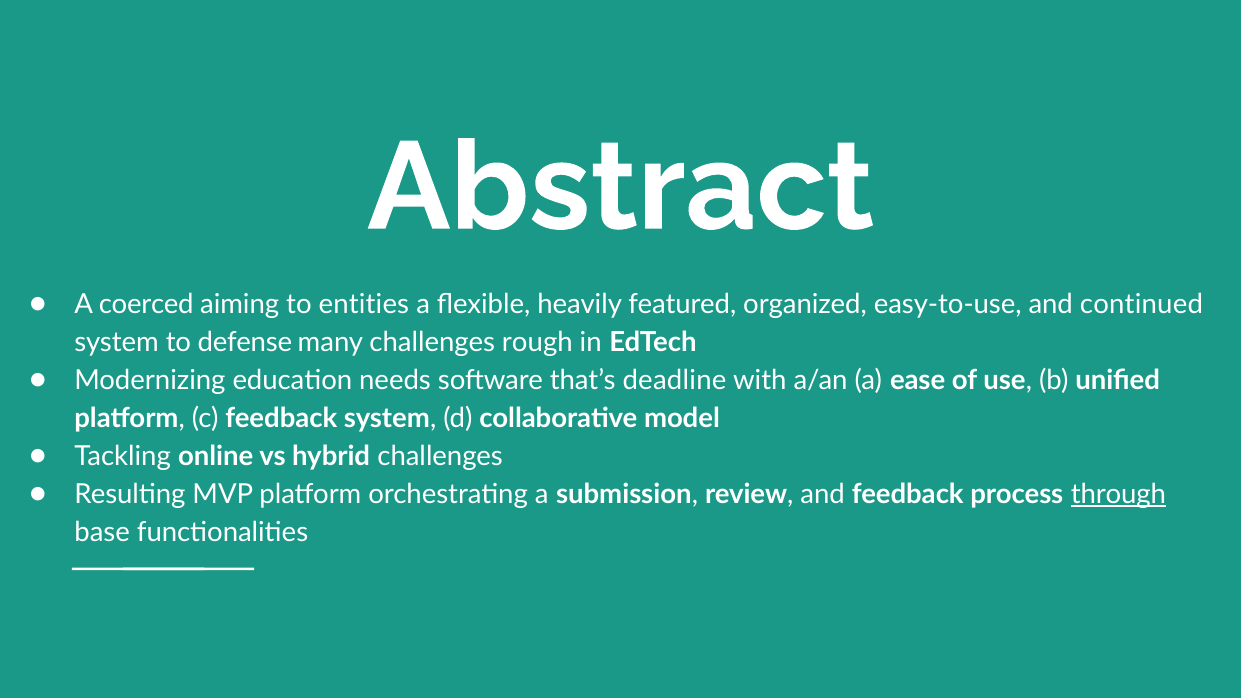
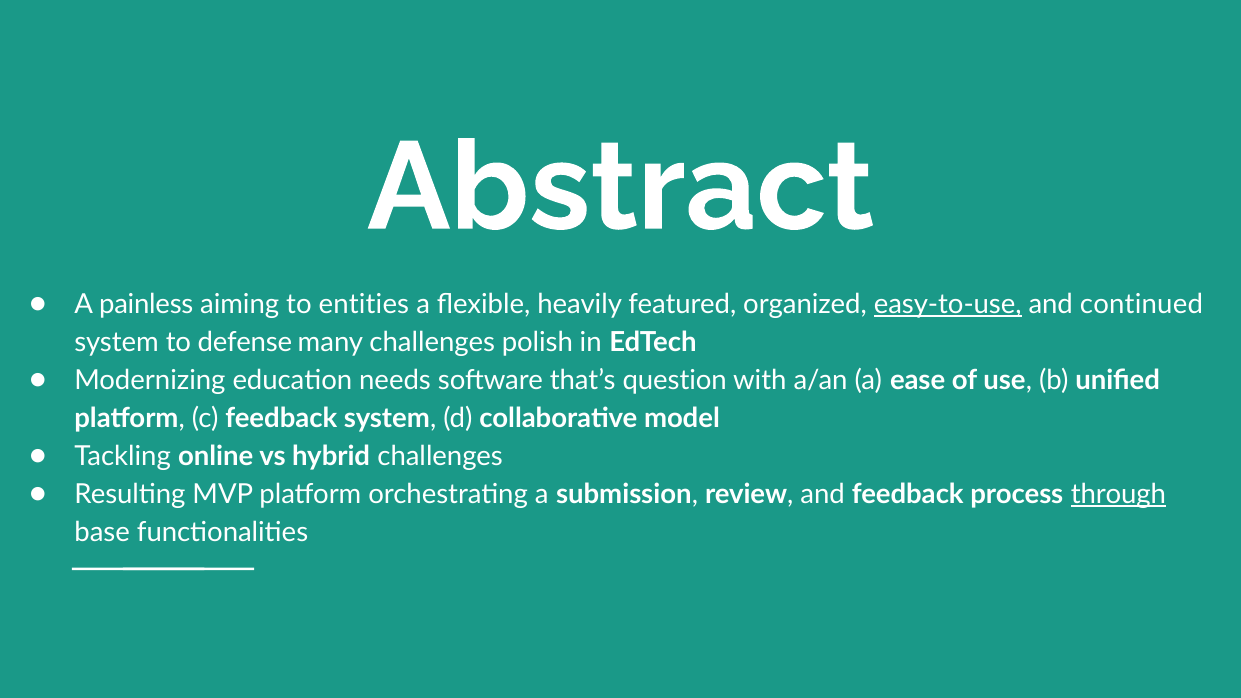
coerced: coerced -> painless (146, 304)
easy-to-use underline: none -> present (948, 304)
rough: rough -> polish (537, 342)
deadline: deadline -> question (675, 380)
